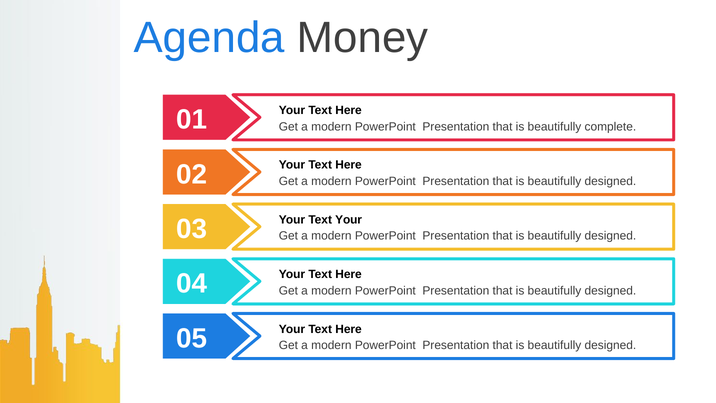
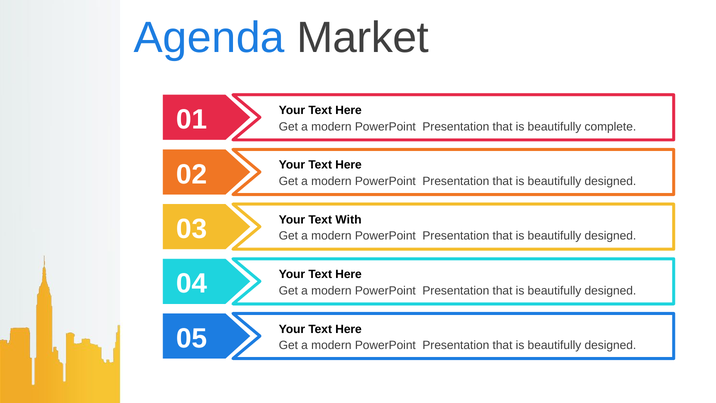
Money: Money -> Market (363, 38)
Text Your: Your -> With (348, 220)
